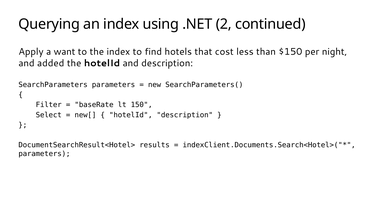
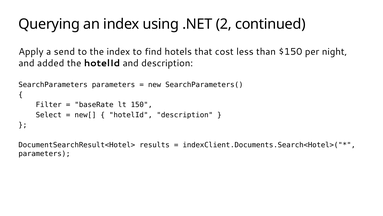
want: want -> send (64, 52)
